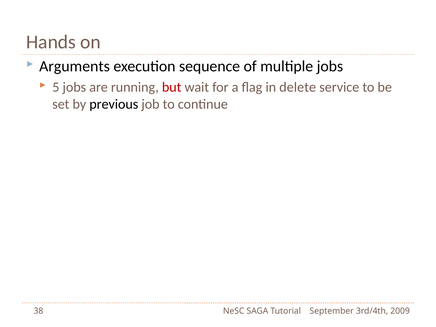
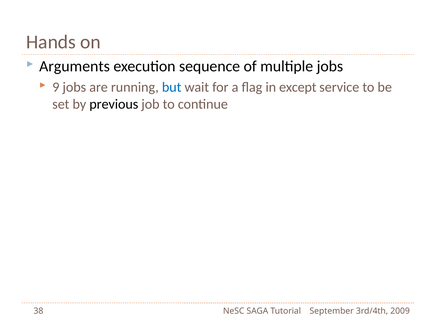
5: 5 -> 9 (56, 87)
but colour: red -> blue (172, 87)
delete: delete -> except (298, 87)
